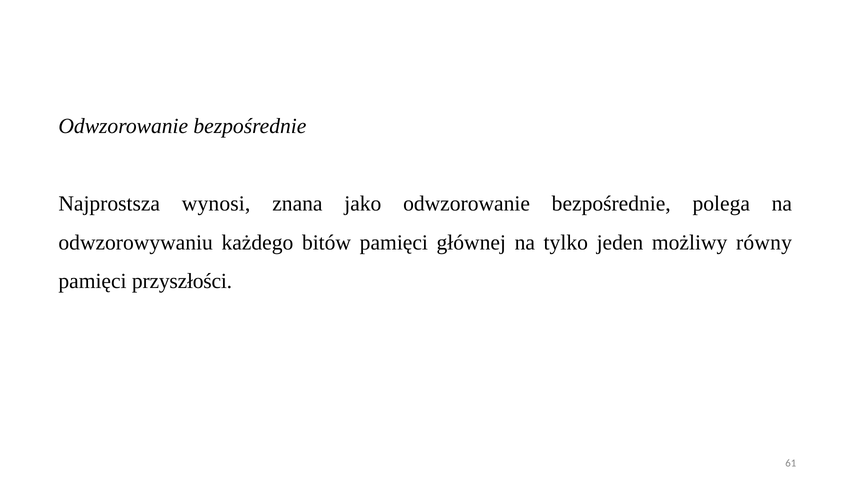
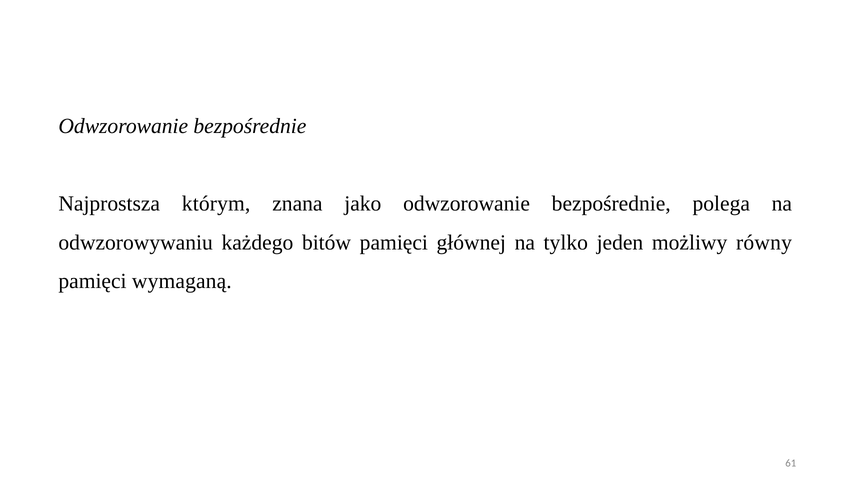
wynosi: wynosi -> którym (216, 204)
przyszłości: przyszłości -> wymaganą (182, 281)
